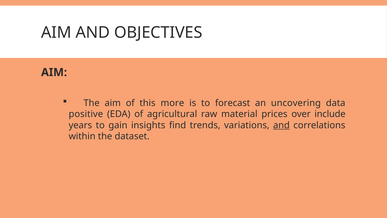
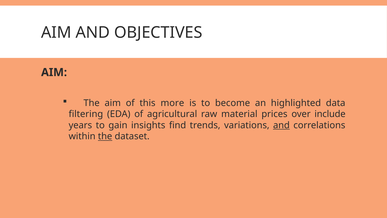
forecast: forecast -> become (233, 103)
uncovering: uncovering -> highlighted (296, 103)
positive: positive -> filtering (86, 114)
the underline: none -> present (105, 136)
